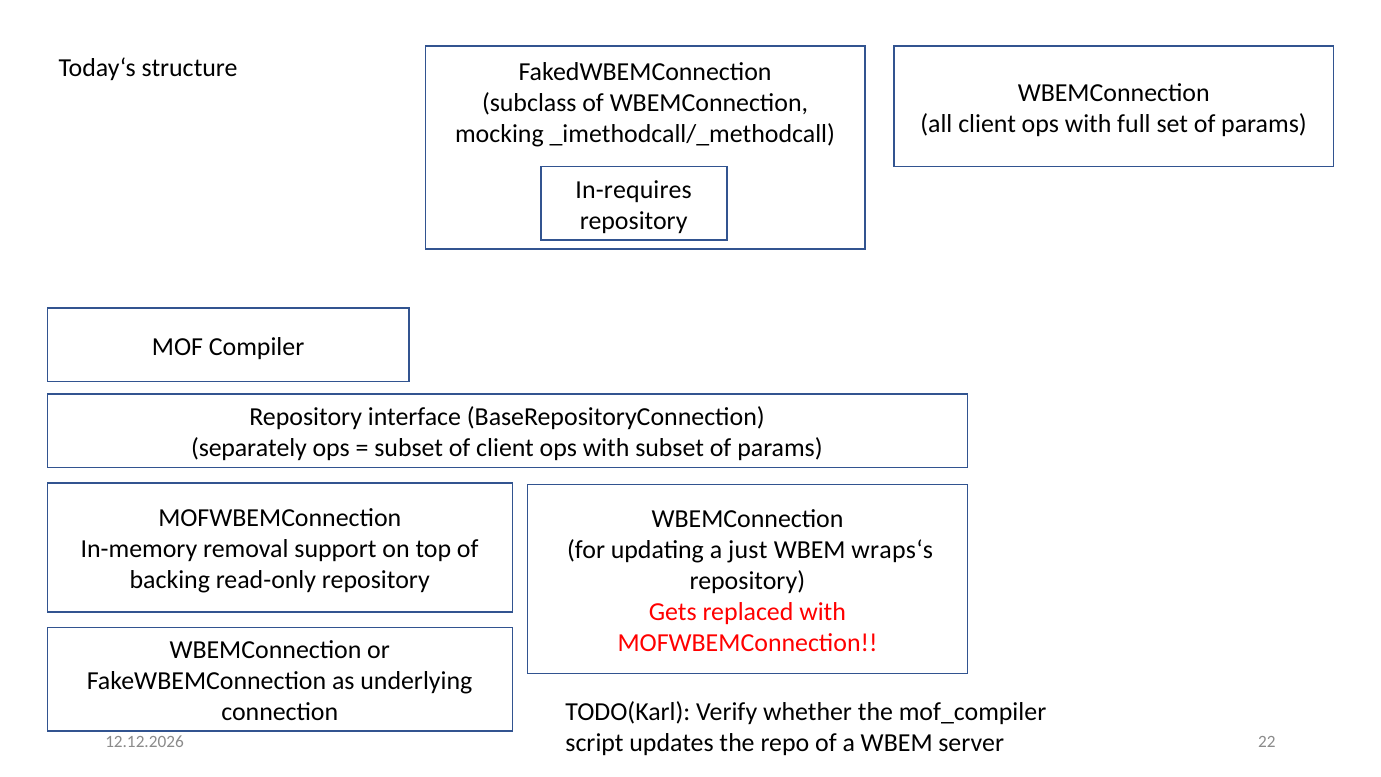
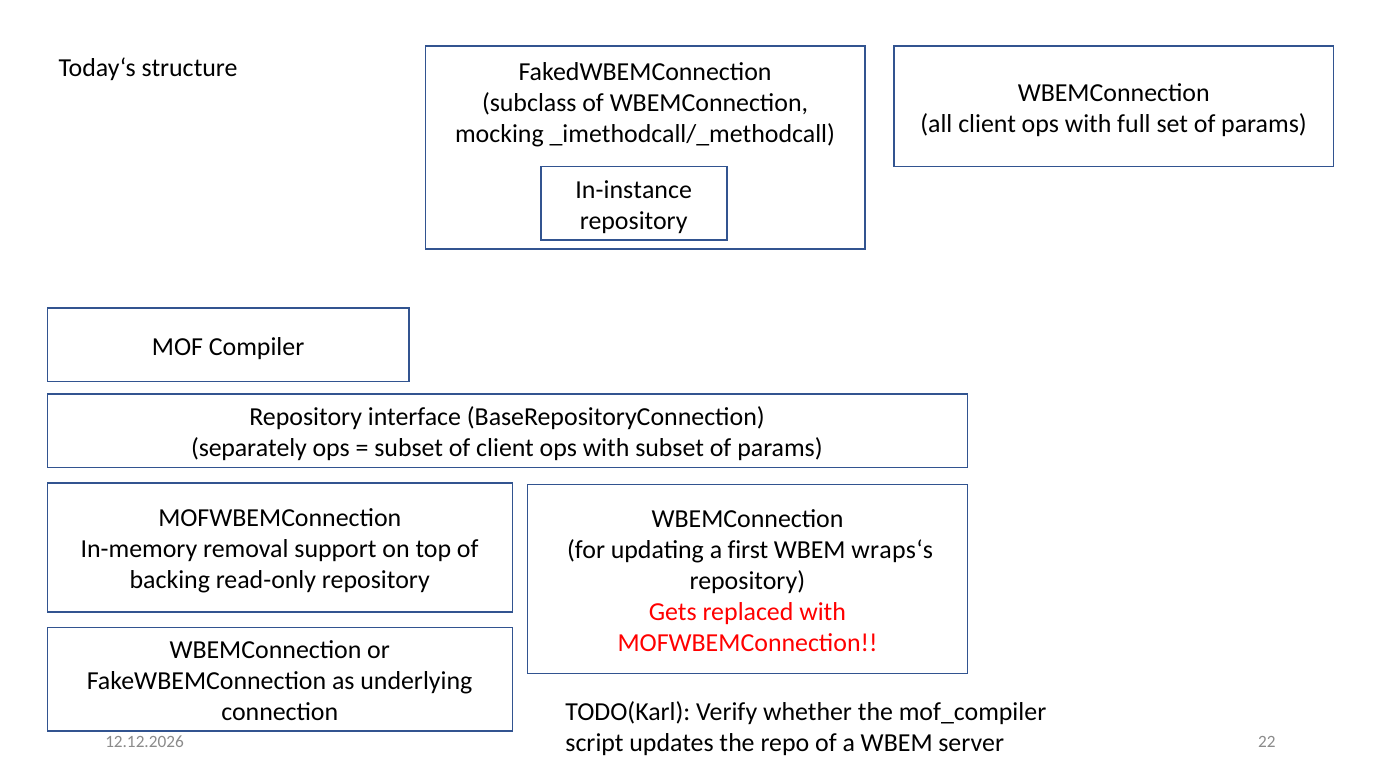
In-requires: In-requires -> In-instance (634, 189)
just: just -> first (748, 550)
